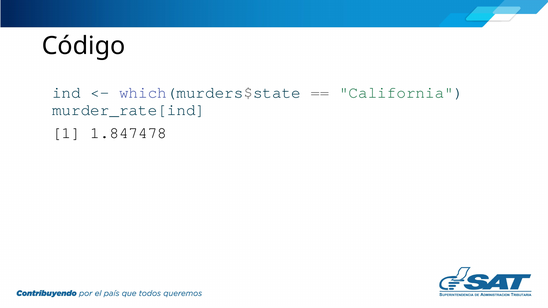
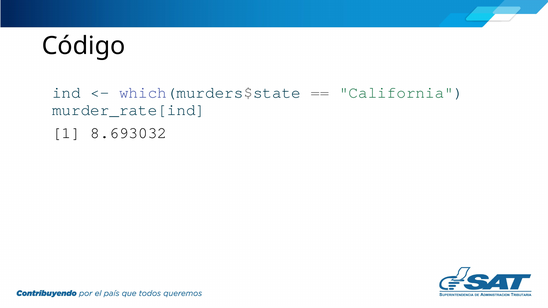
1.847478: 1.847478 -> 8.693032 (129, 133)
